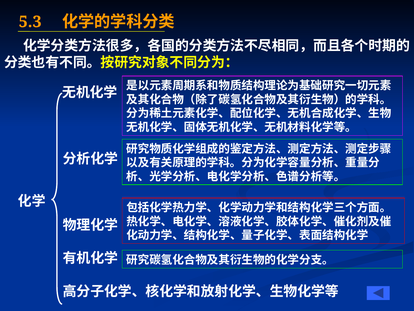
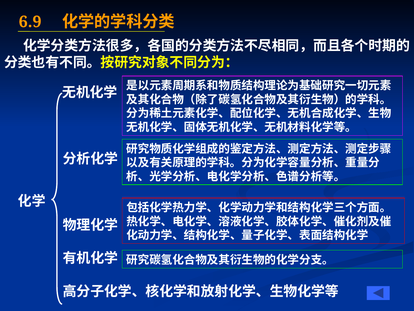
5.3: 5.3 -> 6.9 (30, 22)
